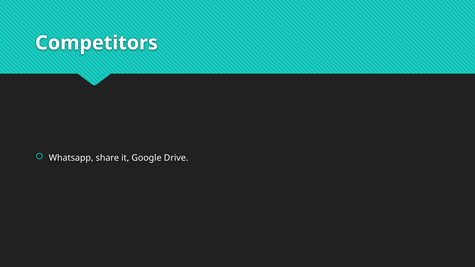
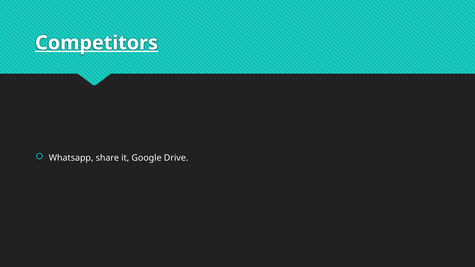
Competitors underline: none -> present (97, 43)
